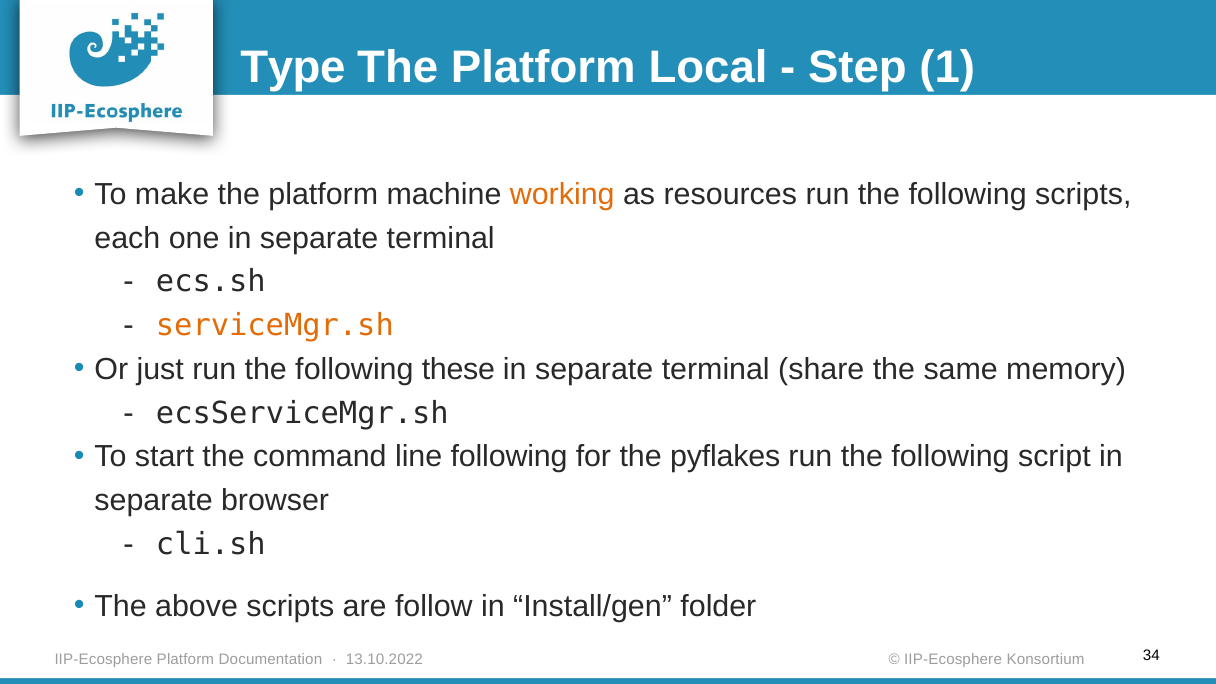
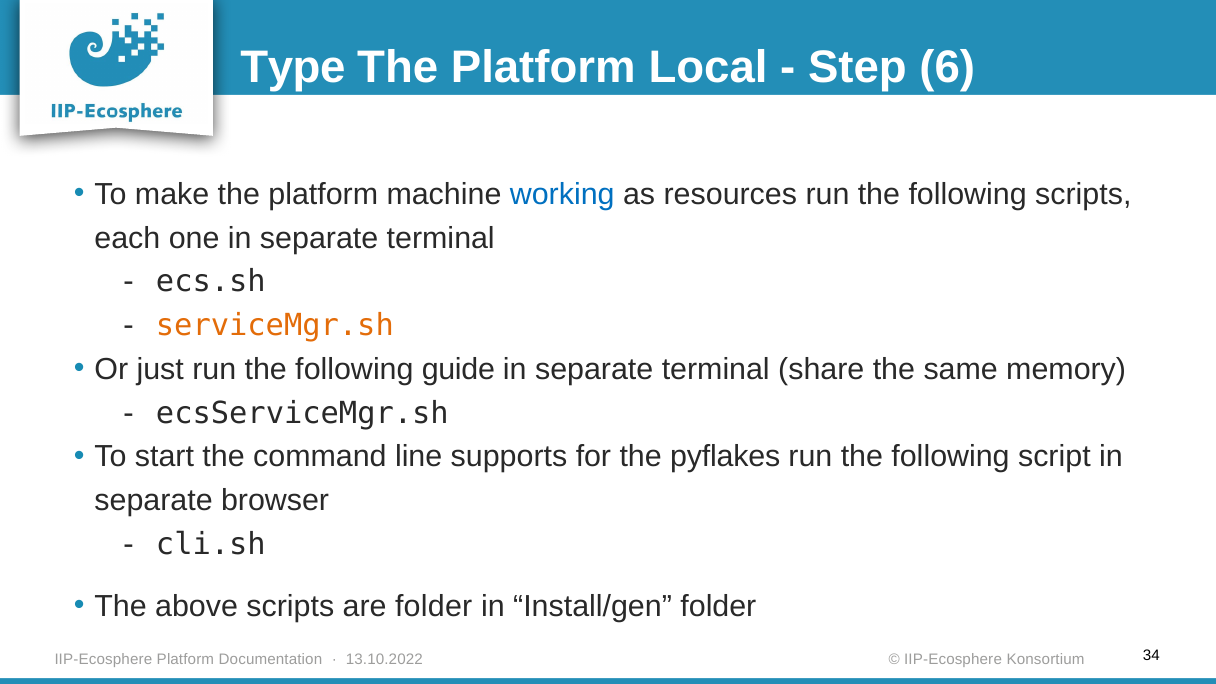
1: 1 -> 6 (947, 67)
working colour: orange -> blue (562, 194)
these: these -> guide (458, 369)
line following: following -> supports (509, 457)
are follow: follow -> folder (434, 606)
